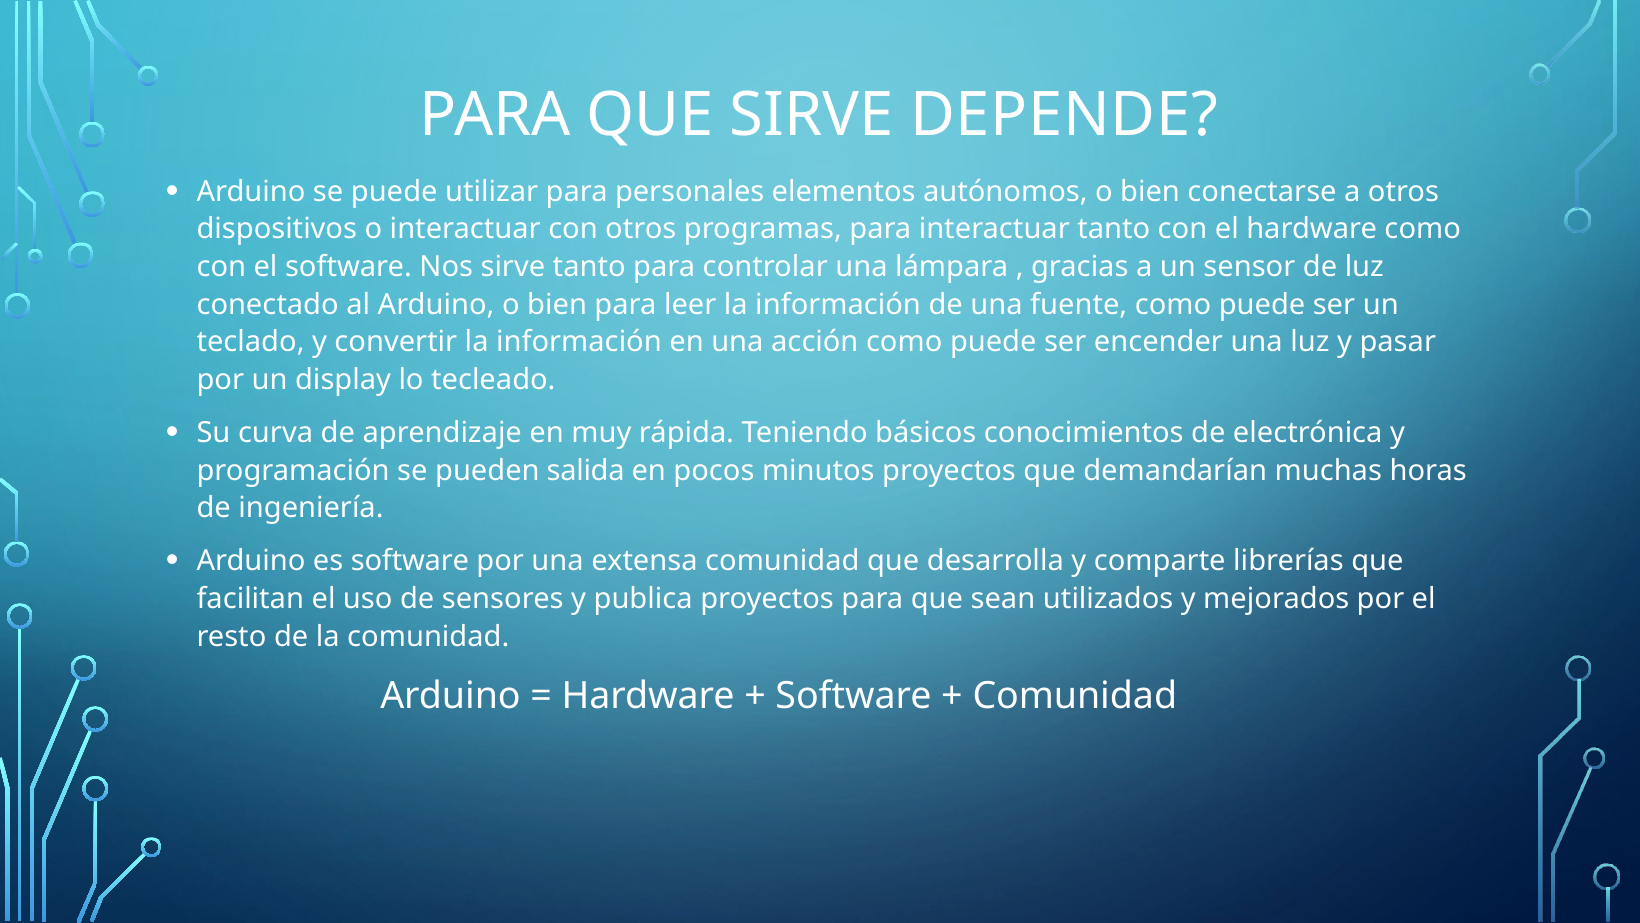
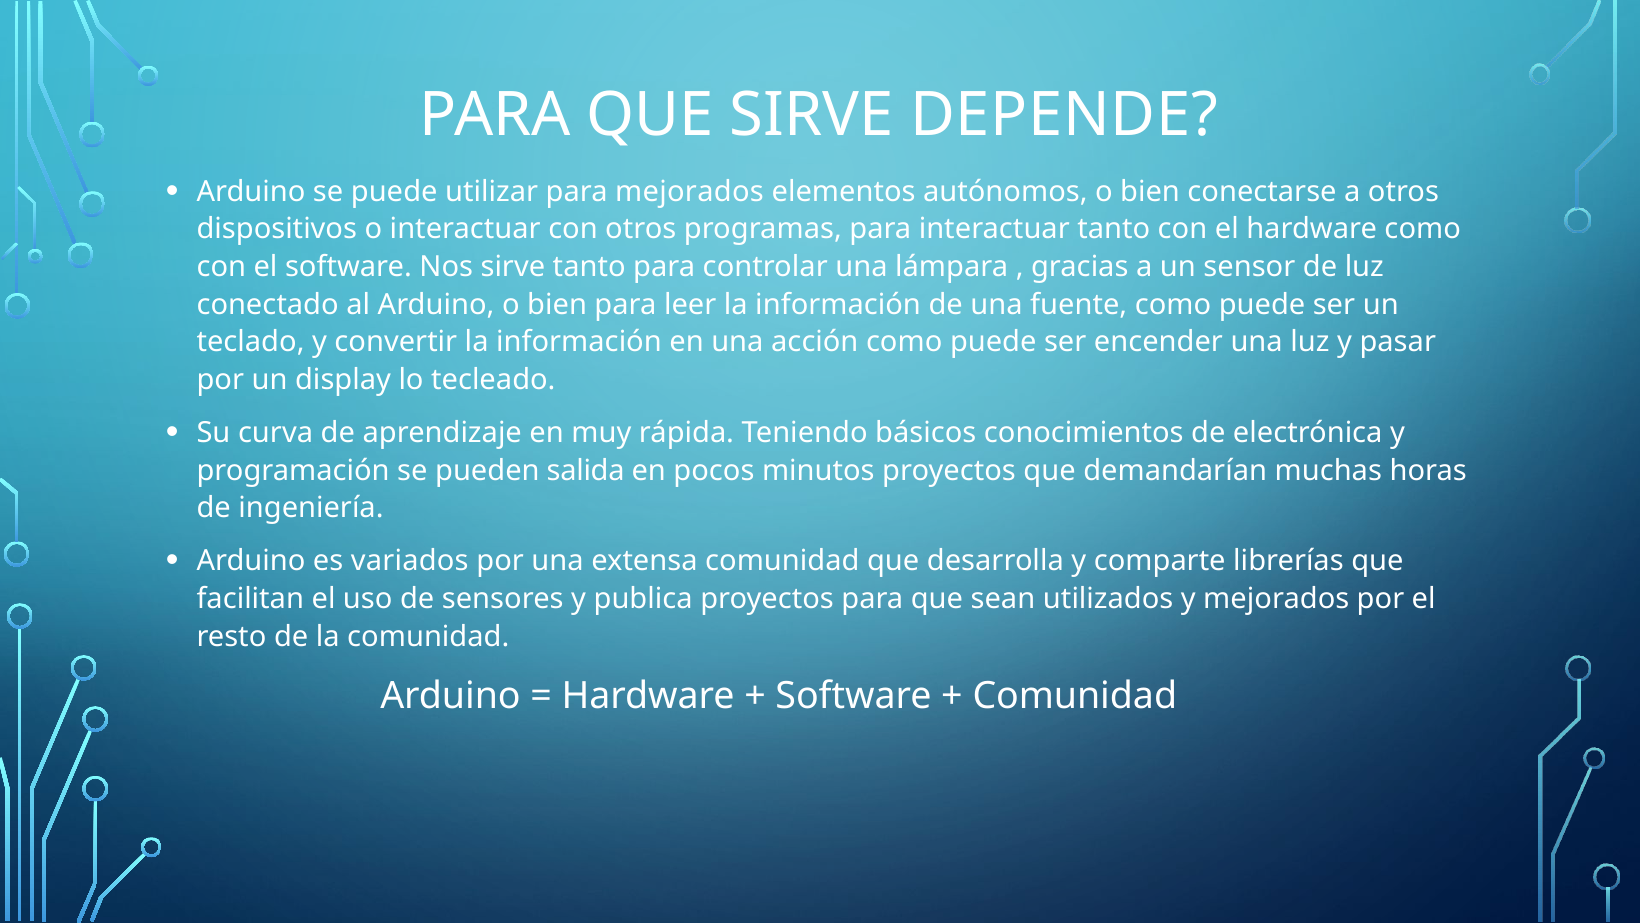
para personales: personales -> mejorados (690, 192)
es software: software -> variados (410, 561)
